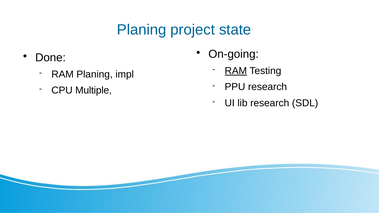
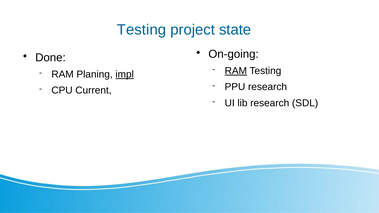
Planing: Planing -> Testing (142, 30)
impl underline: none -> present (125, 74)
Multiple: Multiple -> Current (93, 90)
